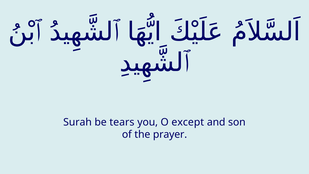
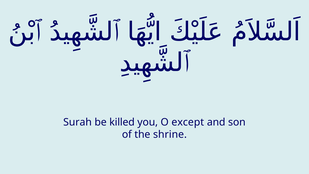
tears: tears -> killed (122, 122)
prayer: prayer -> shrine (170, 134)
